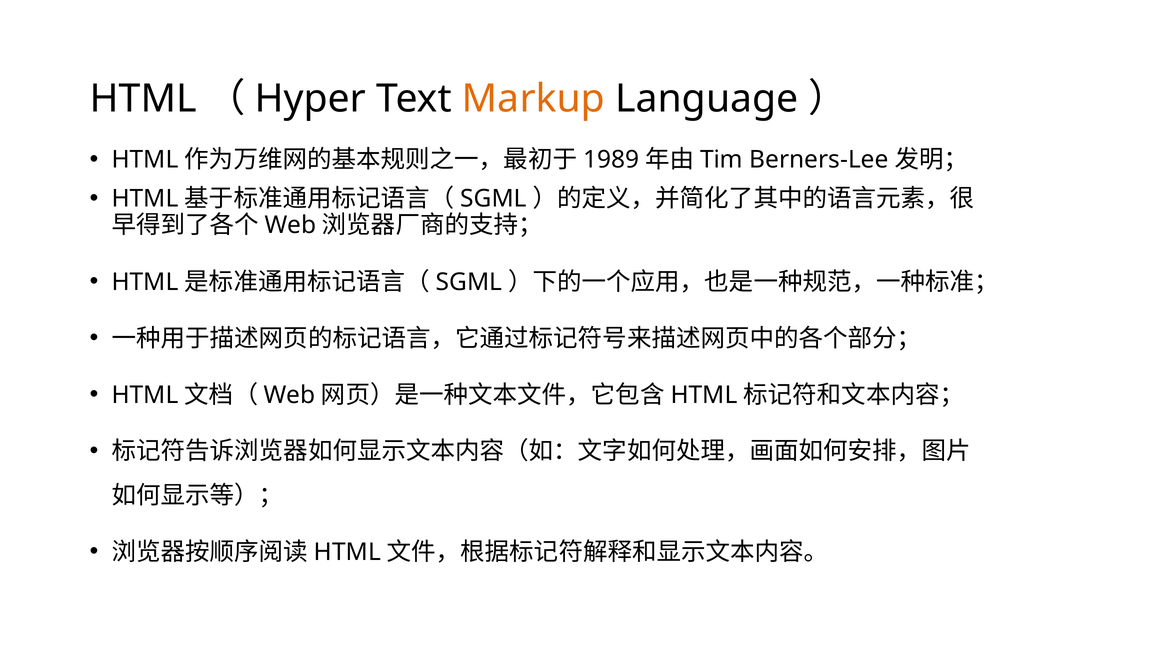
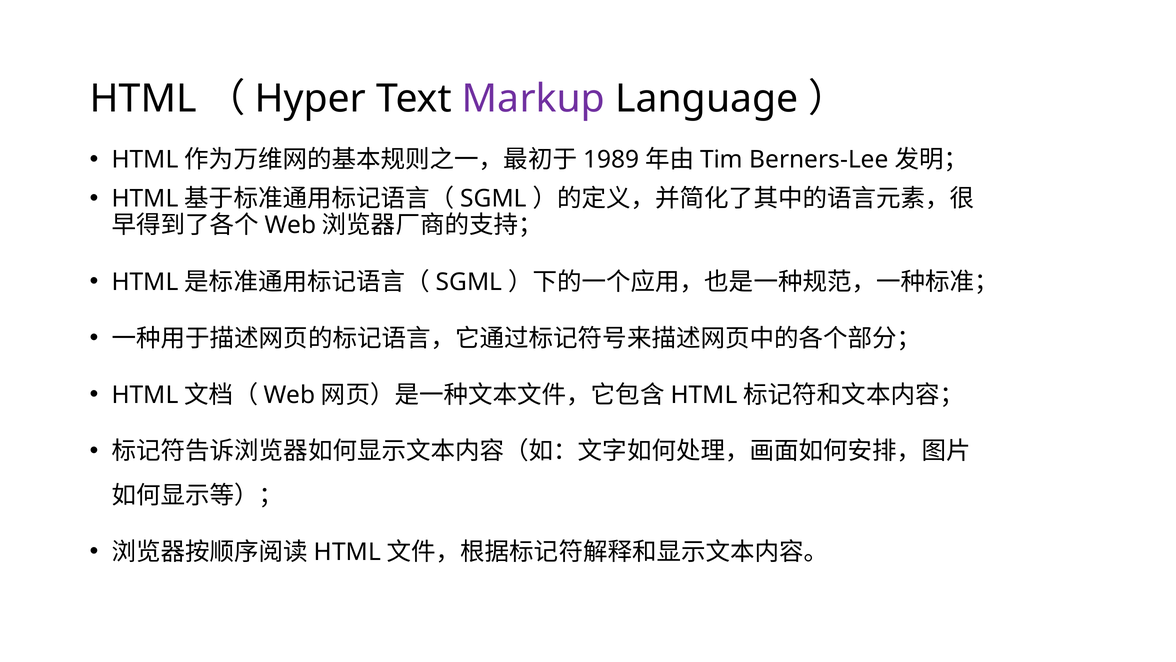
Markup colour: orange -> purple (533, 99)
